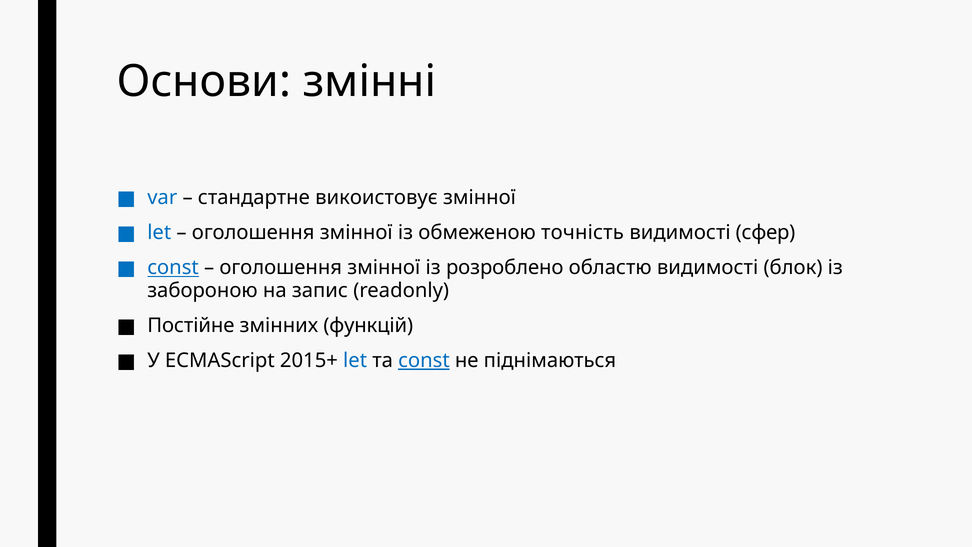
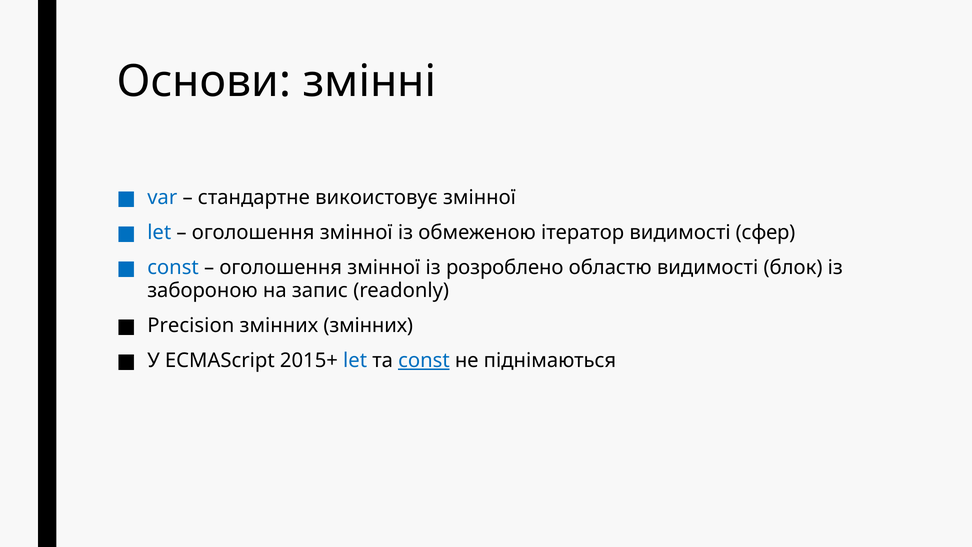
точність: точність -> ітератор (583, 233)
const underline: present -> none (173, 268)
Постійне: Постійне -> Precision (191, 325)
змінних функцій: функцій -> змінних (368, 325)
